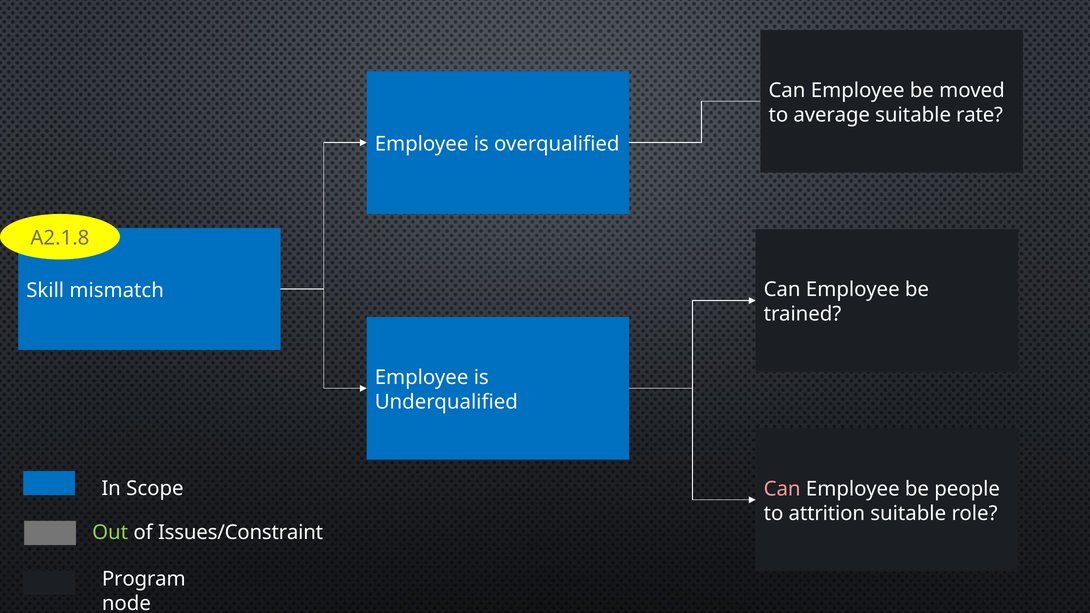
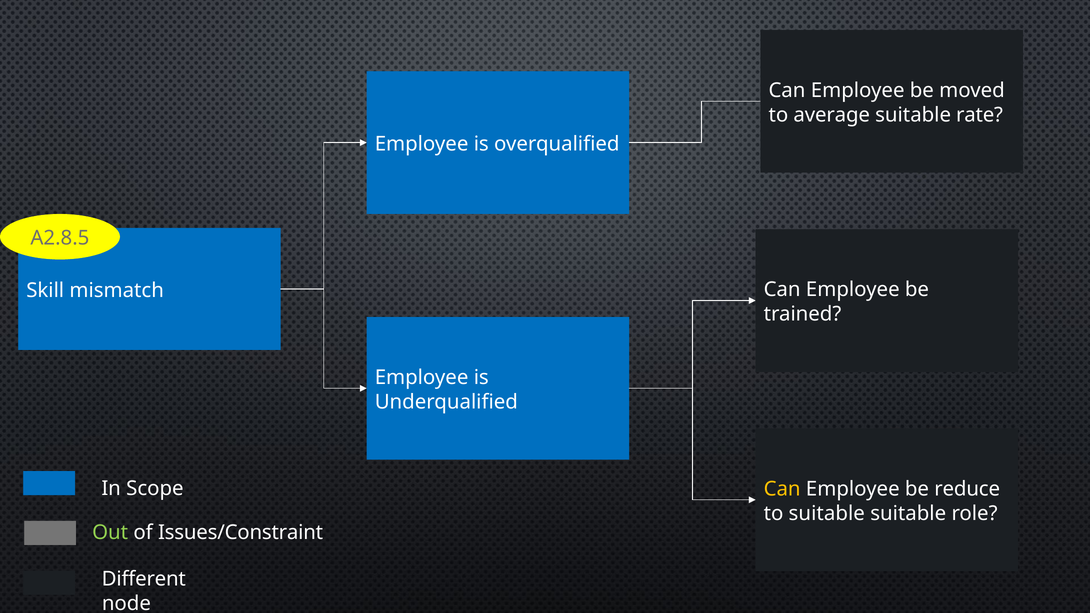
A2.1.8: A2.1.8 -> A2.8.5 (60, 238)
Can colour: pink -> yellow (782, 489)
people: people -> reduce (967, 489)
to attrition: attrition -> suitable (827, 514)
Program: Program -> Different (144, 579)
